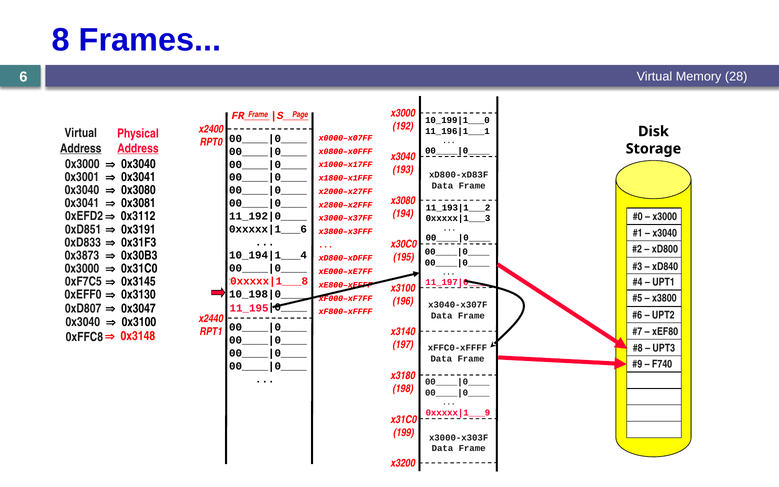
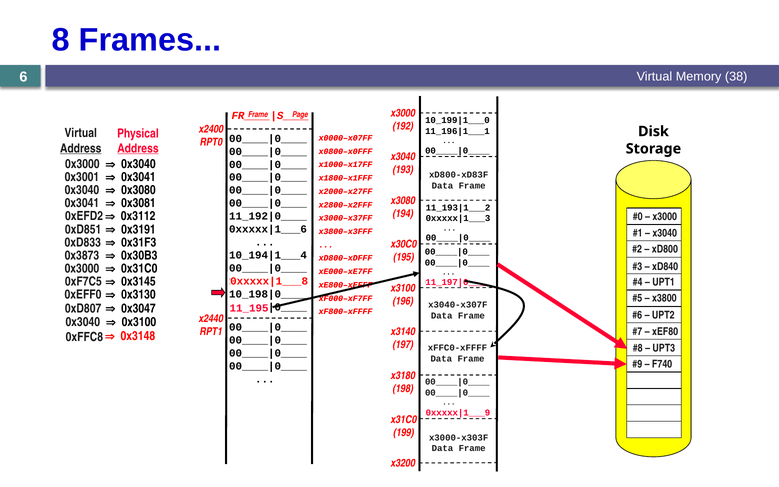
28: 28 -> 38 (736, 76)
